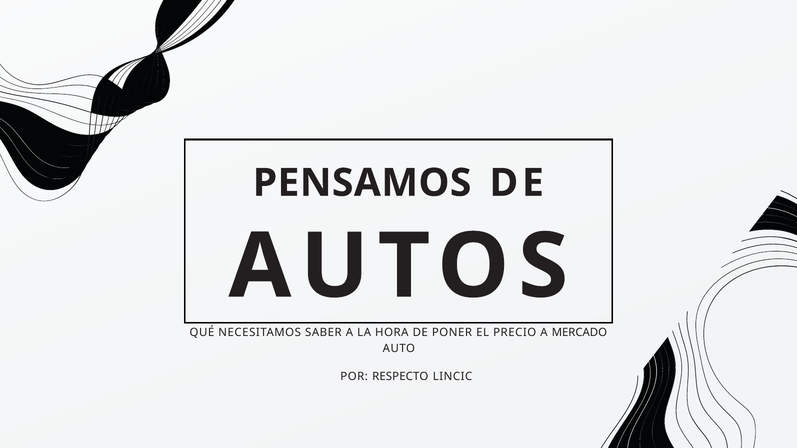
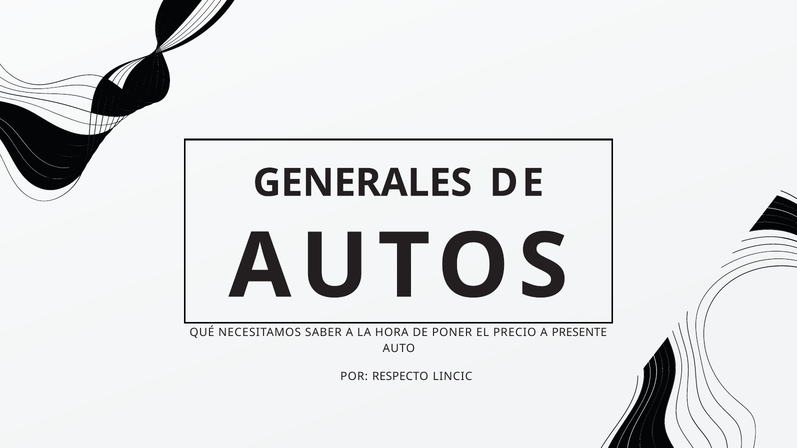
PENSAMOS: PENSAMOS -> GENERALES (362, 183)
MERCADO: MERCADO -> PRESENTE (579, 333)
